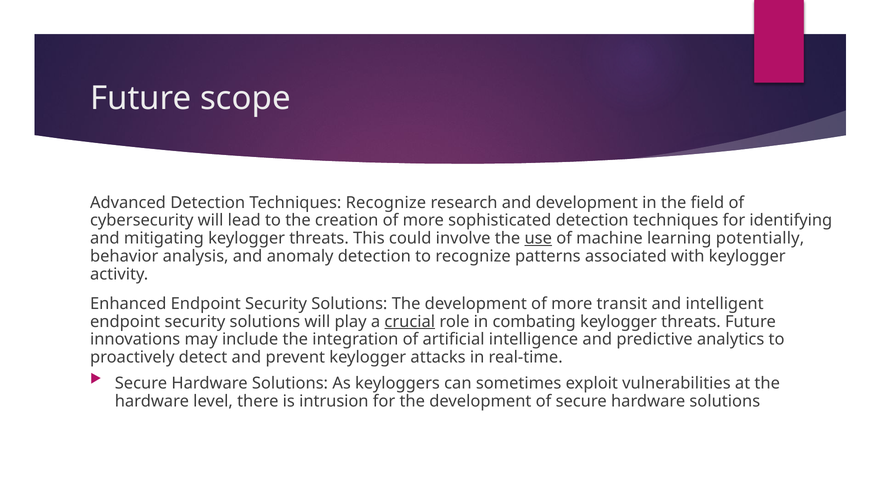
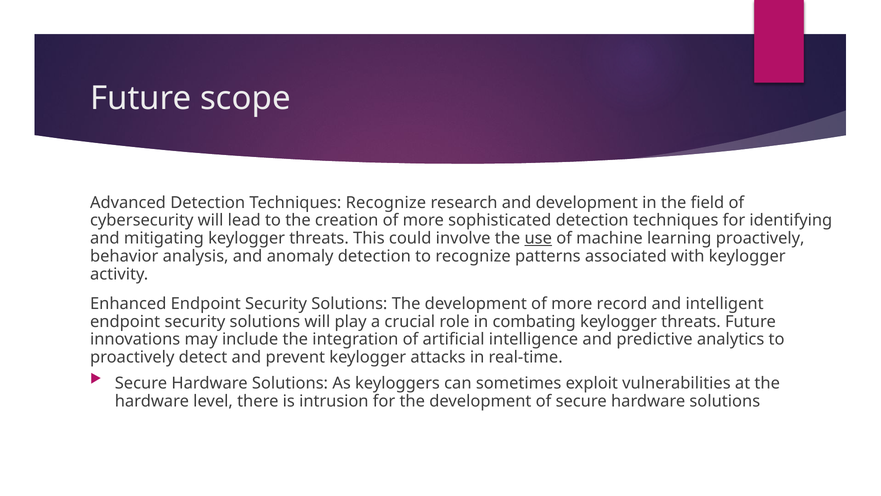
learning potentially: potentially -> proactively (760, 238)
transit: transit -> record (622, 303)
crucial underline: present -> none (410, 321)
